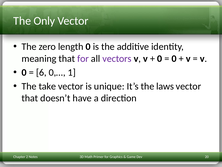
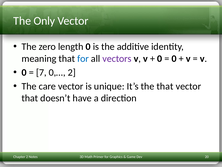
for colour: purple -> blue (83, 58)
6: 6 -> 7 (41, 72)
0,… 1: 1 -> 2 (72, 72)
take: take -> care (47, 86)
the laws: laws -> that (165, 86)
